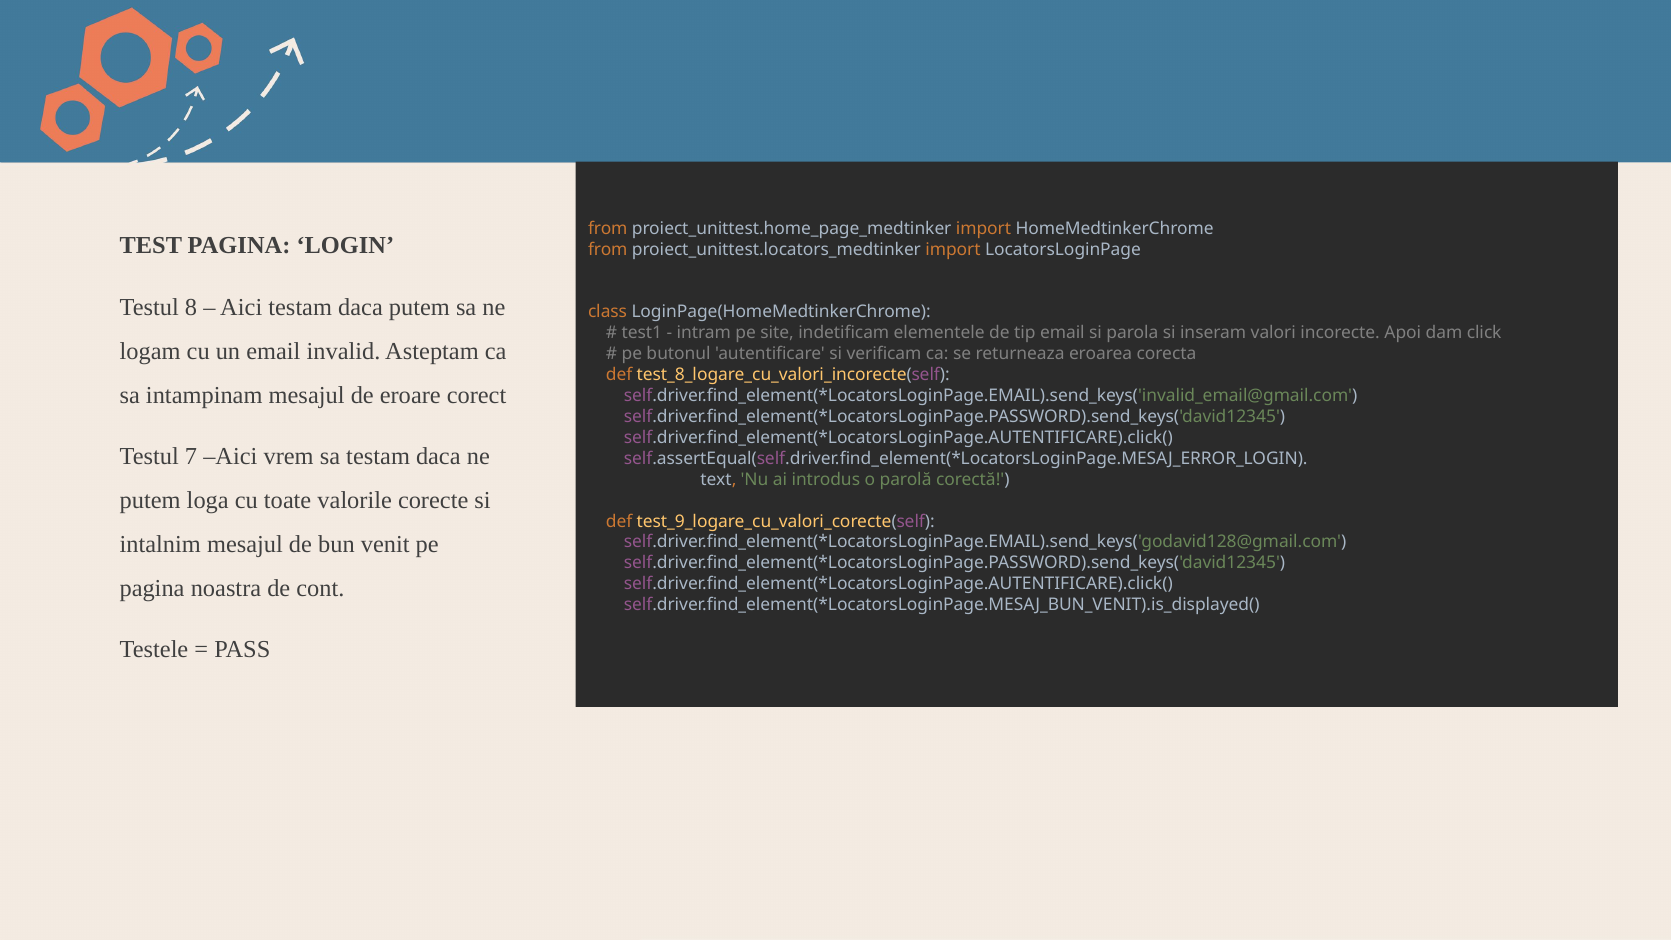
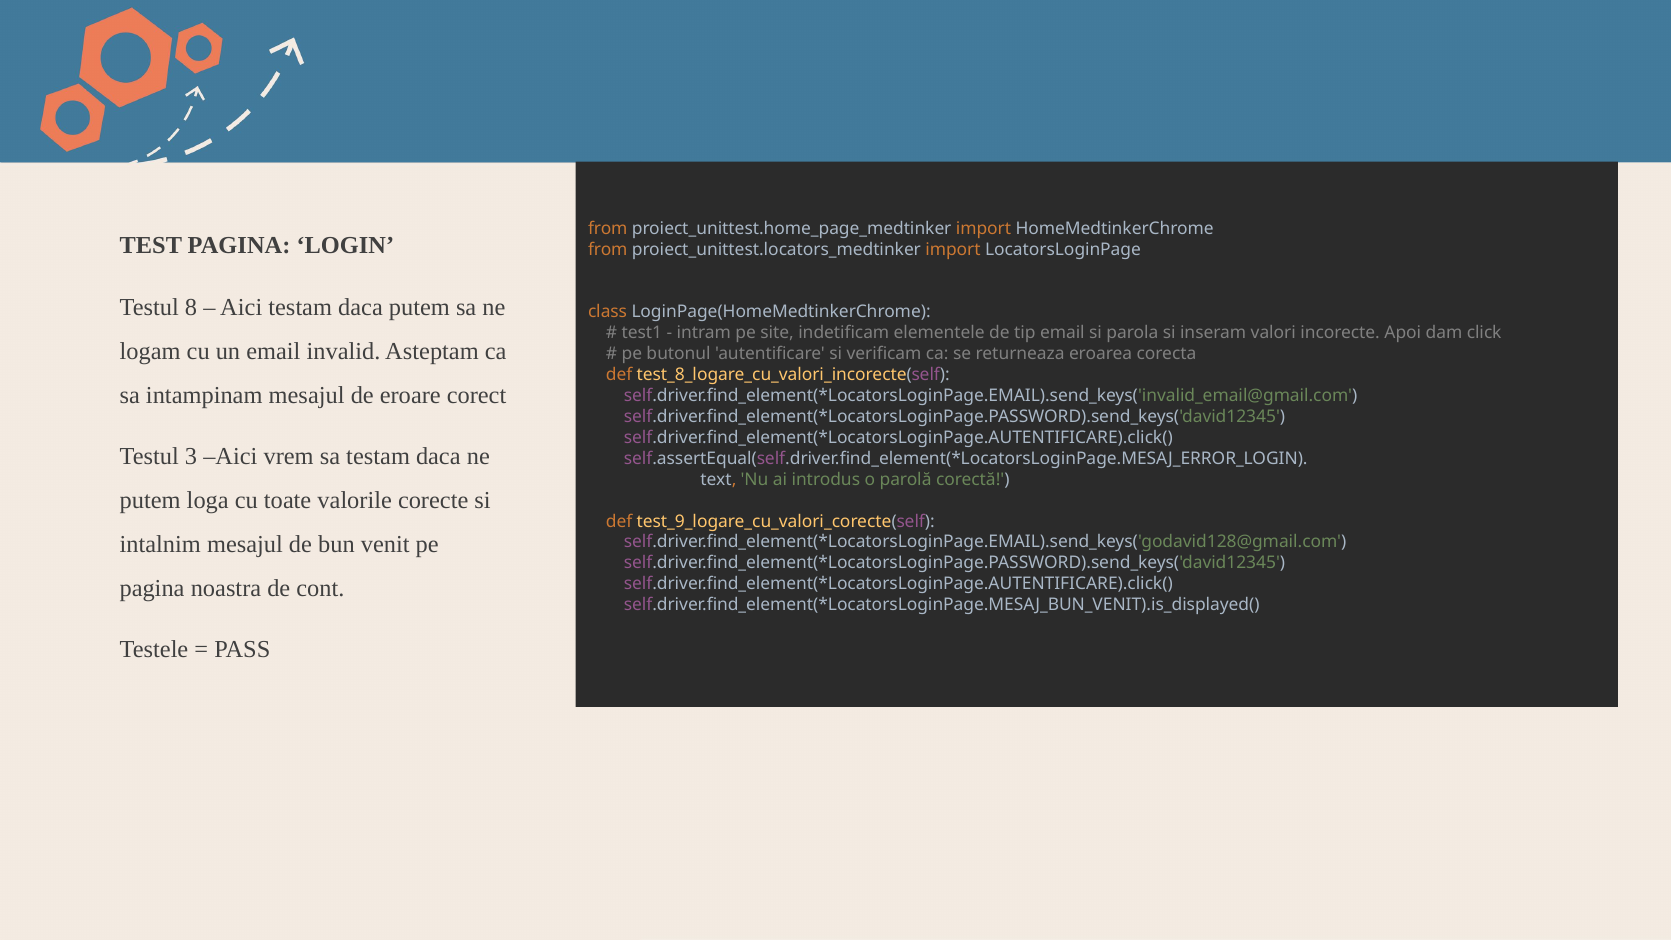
7: 7 -> 3 (191, 457)
